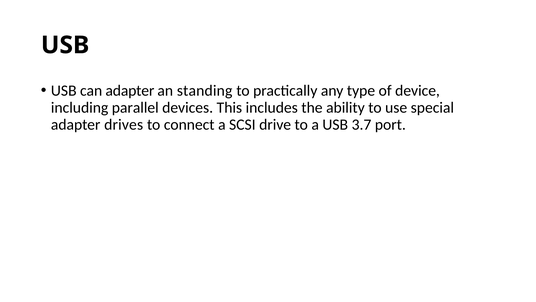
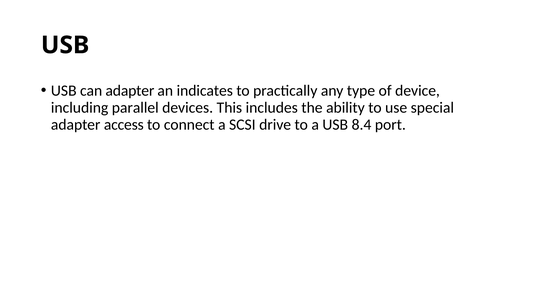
standing: standing -> indicates (205, 91)
drives: drives -> access (124, 124)
3.7: 3.7 -> 8.4 (361, 124)
